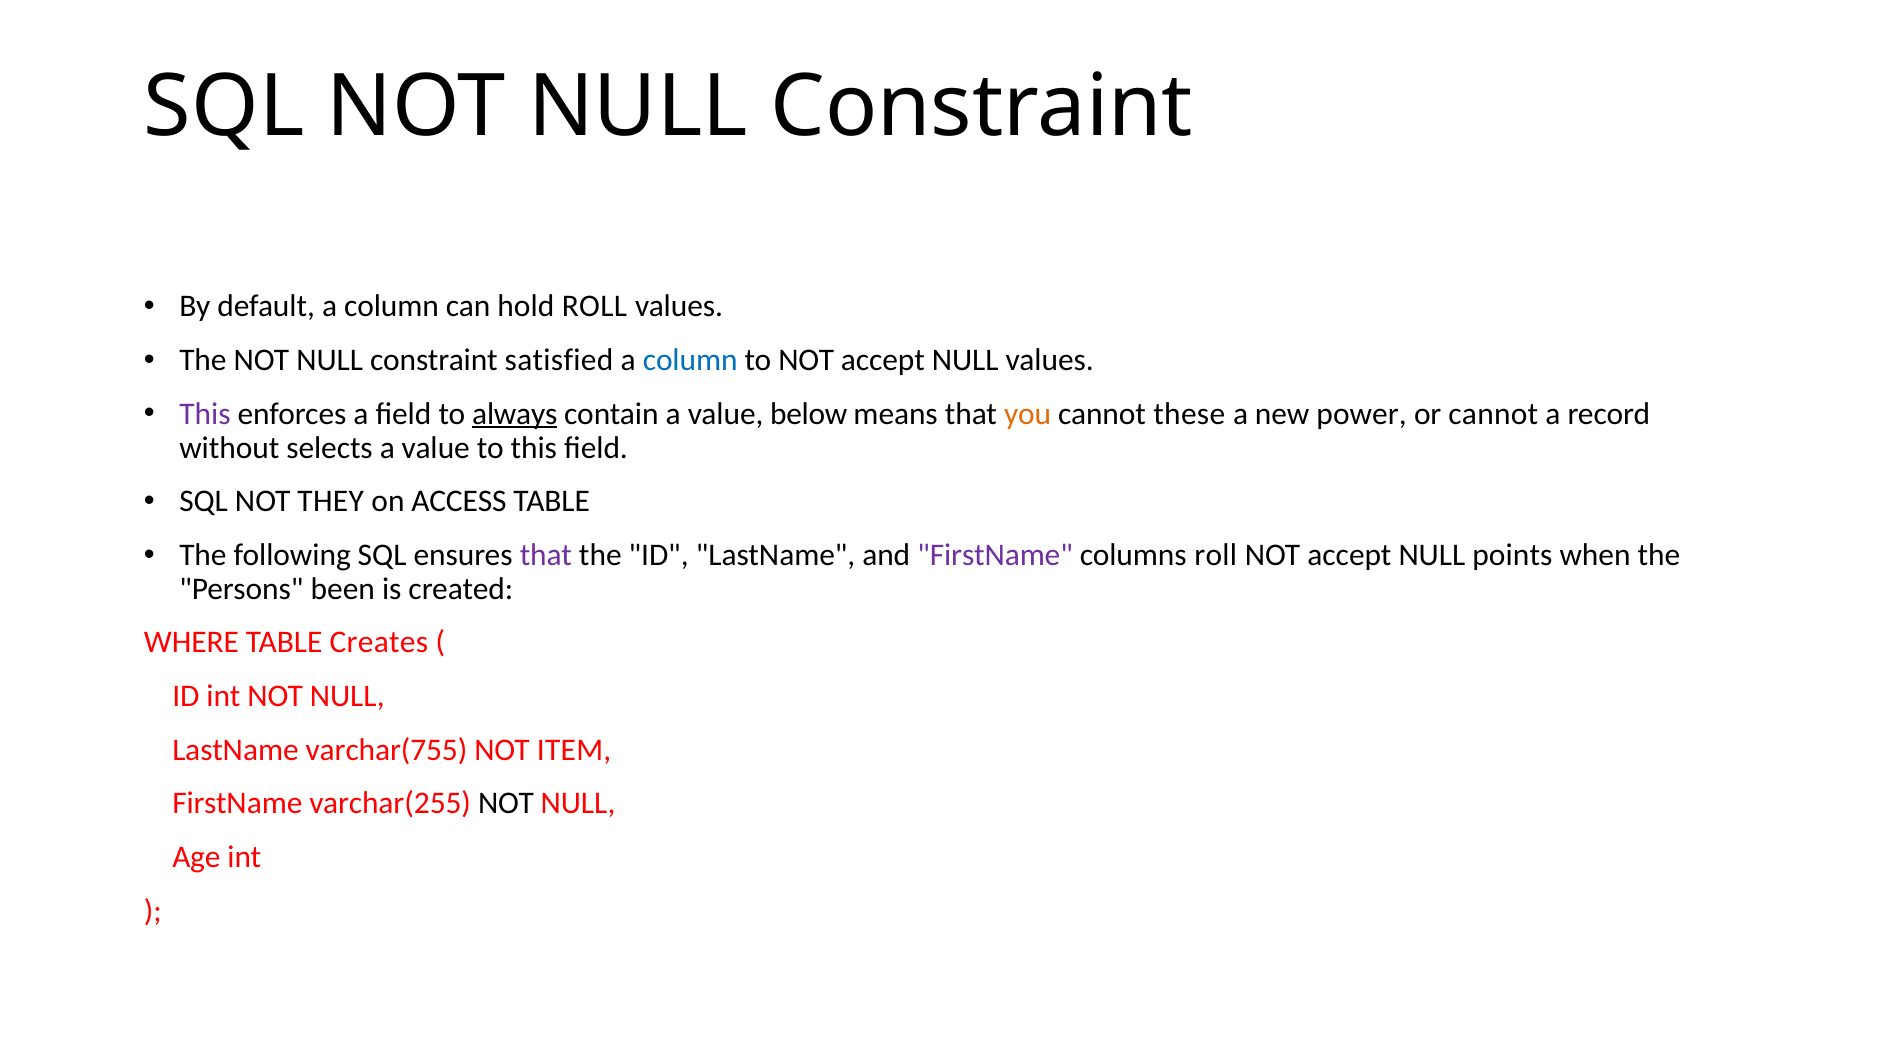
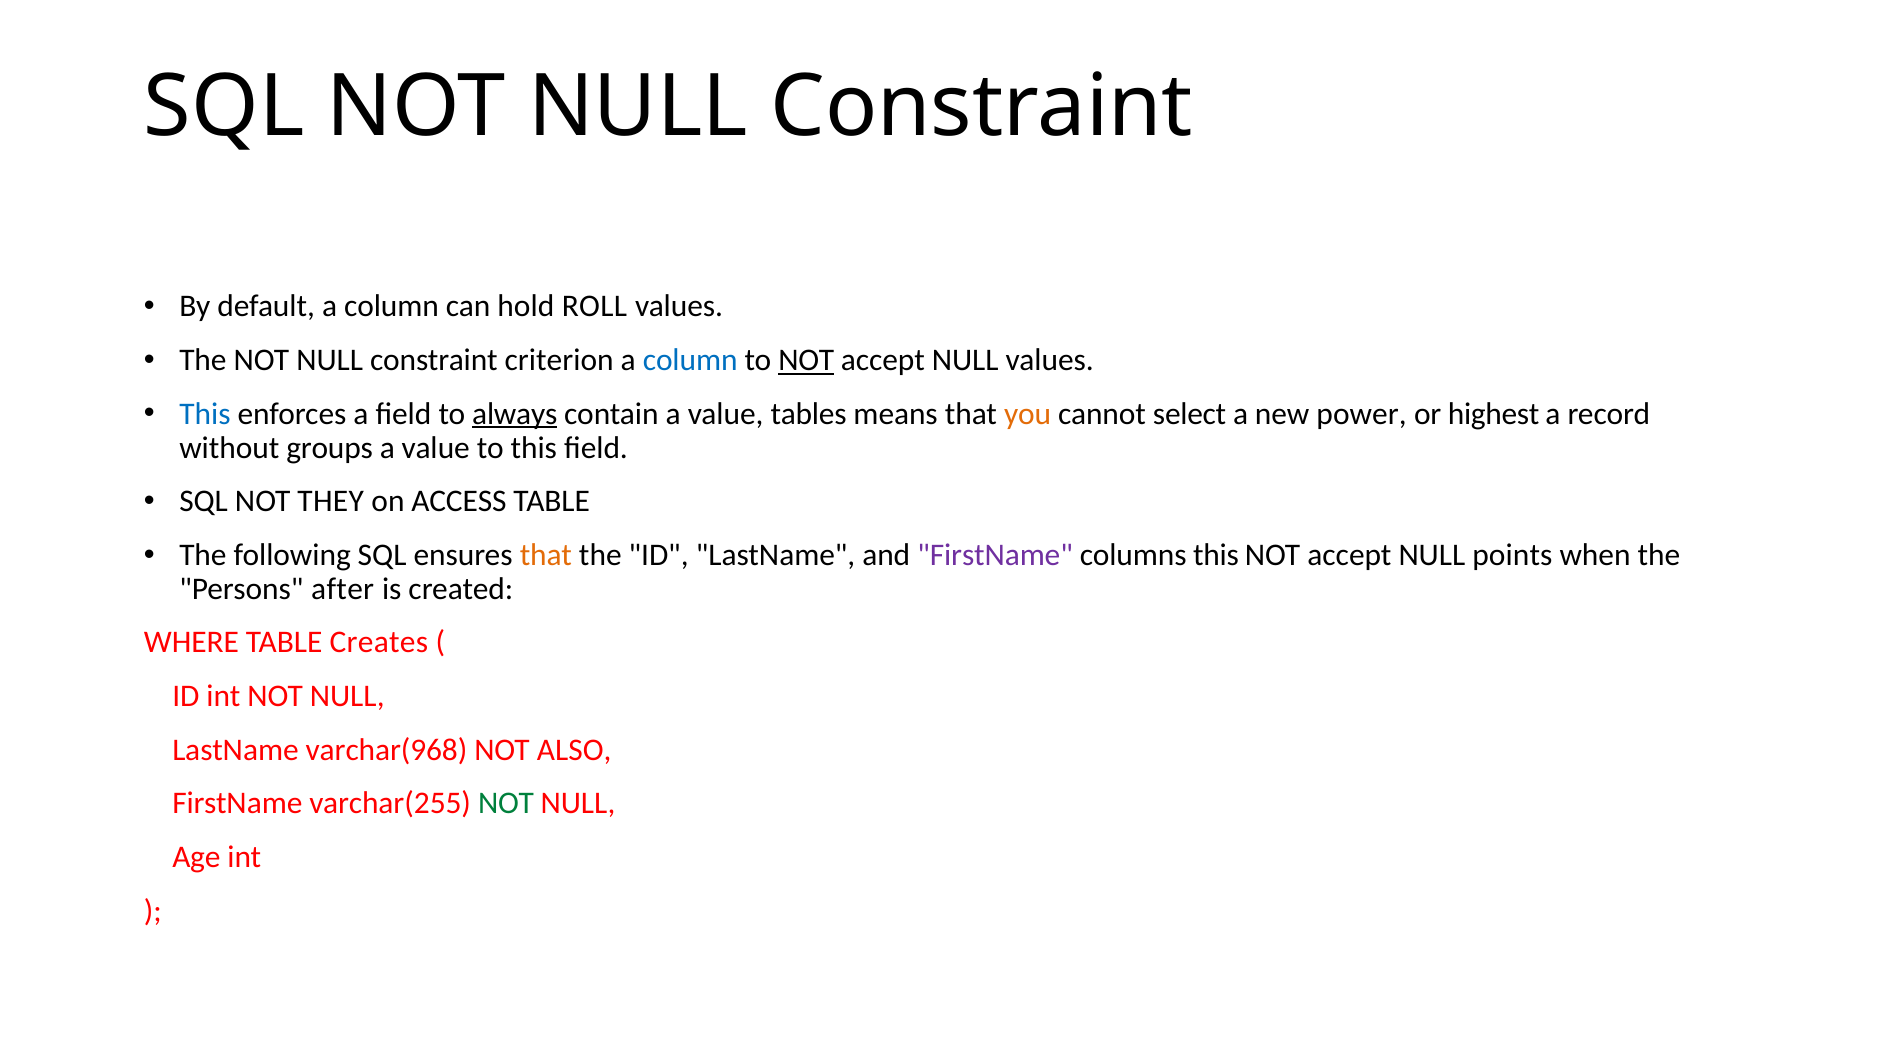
satisfied: satisfied -> criterion (559, 360)
NOT underline: none -> present (806, 360)
This colour: purple -> blue (205, 414)
below: below -> tables (809, 414)
these: these -> select (1190, 414)
or cannot: cannot -> highest (1494, 414)
selects: selects -> groups (330, 448)
that colour: purple -> orange (546, 555)
columns roll: roll -> this (1216, 555)
been: been -> after (343, 589)
varchar(755: varchar(755 -> varchar(968 (386, 750)
ITEM: ITEM -> ALSO (574, 750)
NOT colour: black -> green (506, 803)
